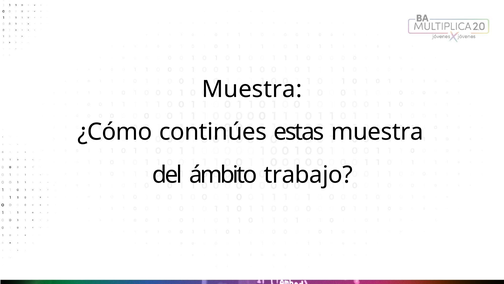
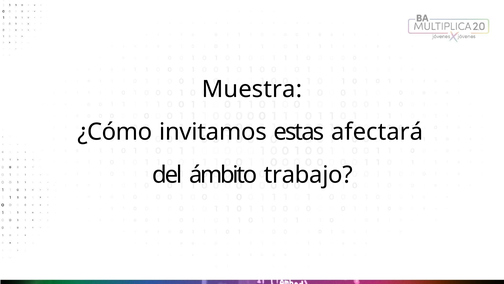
continúes: continúes -> invitamos (213, 132)
estas muestra: muestra -> afectará (377, 132)
